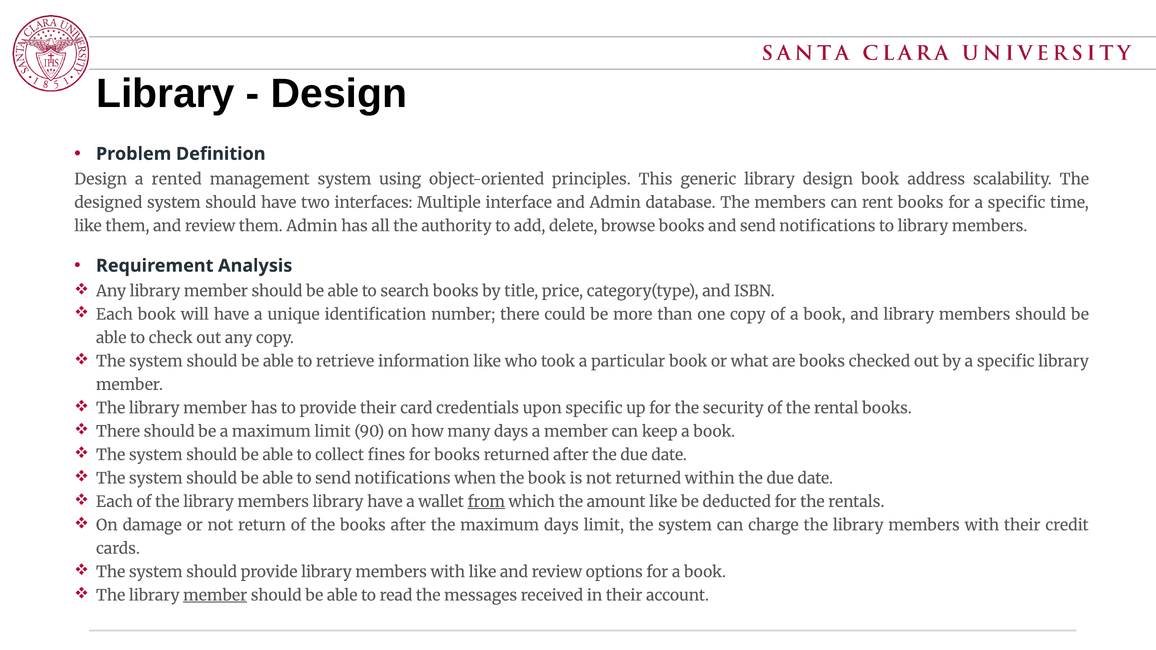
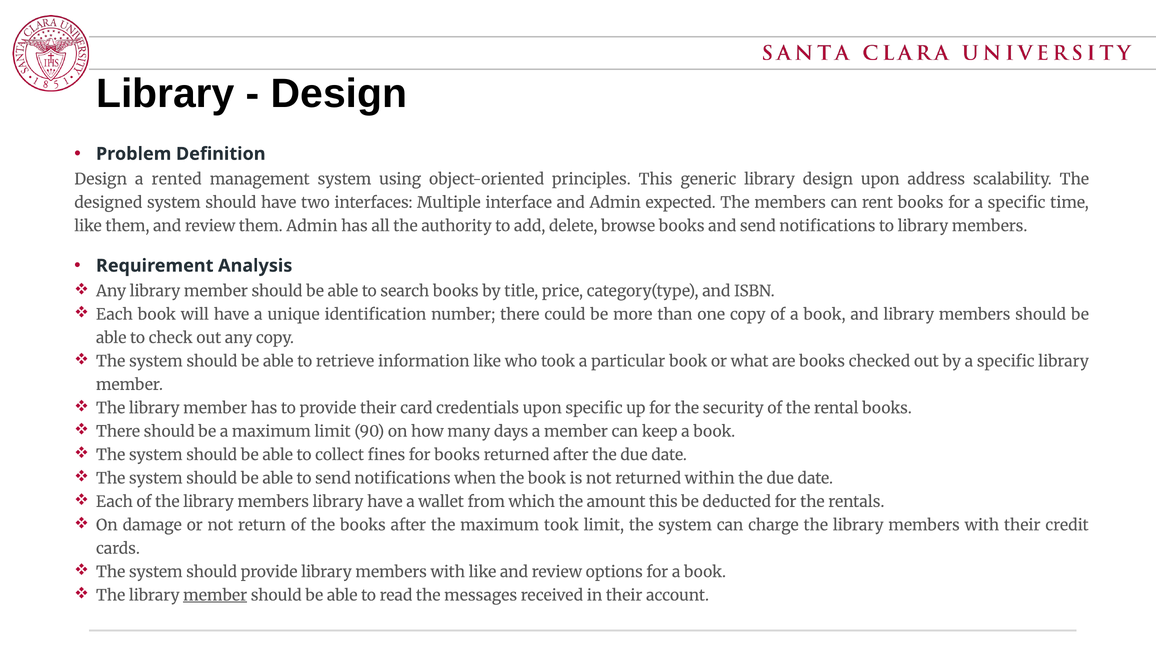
design book: book -> upon (880, 179)
database: database -> expected (681, 203)
from underline: present -> none (486, 502)
amount like: like -> this (663, 502)
maximum days: days -> took (561, 525)
